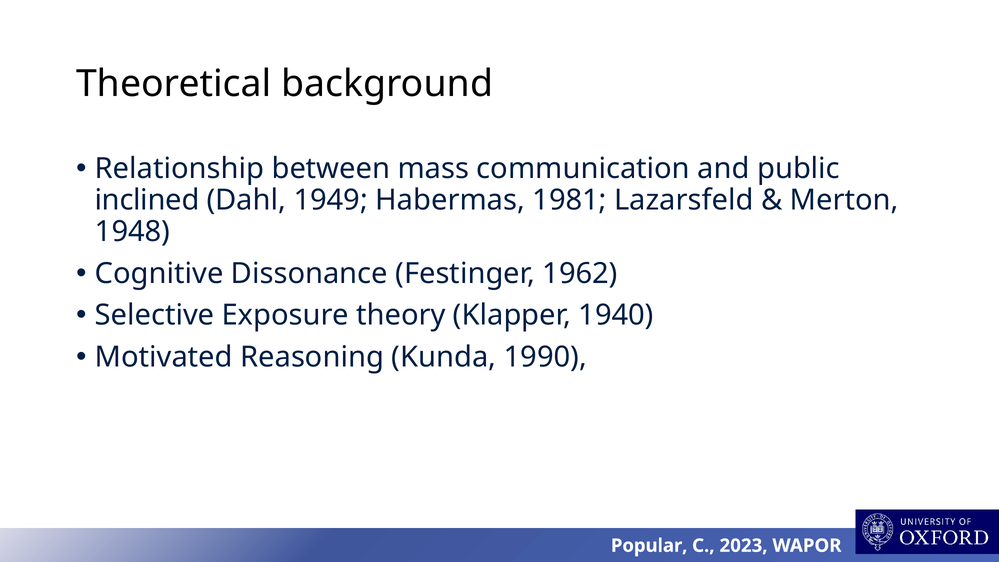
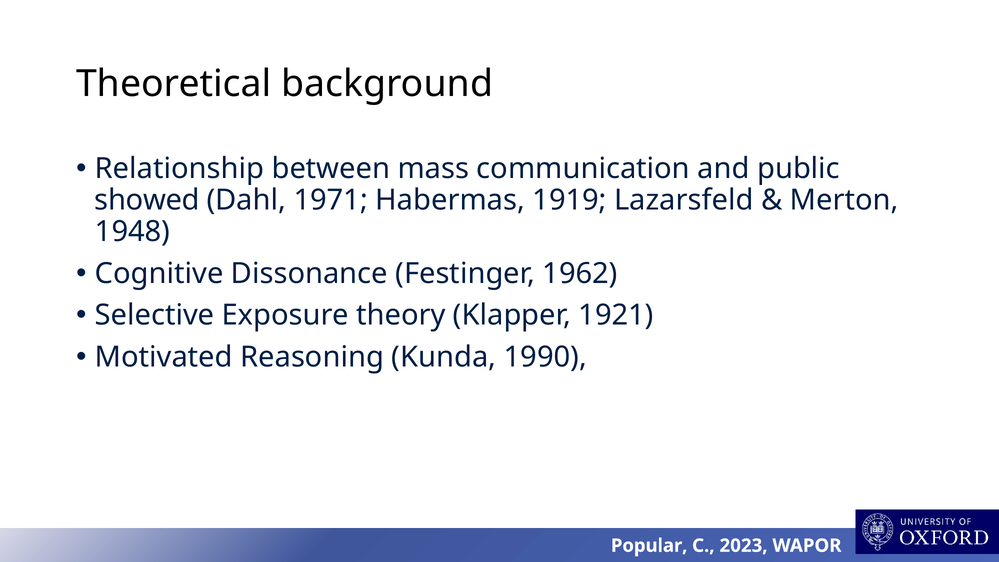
inclined: inclined -> showed (147, 200)
1949: 1949 -> 1971 (331, 200)
1981: 1981 -> 1919 (570, 200)
1940: 1940 -> 1921 (616, 315)
